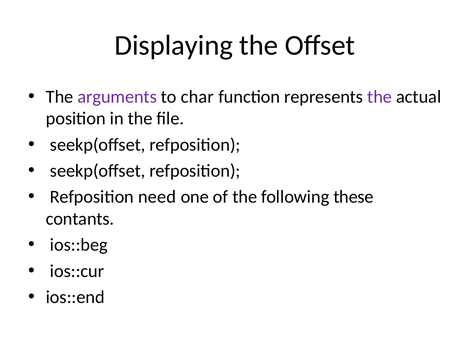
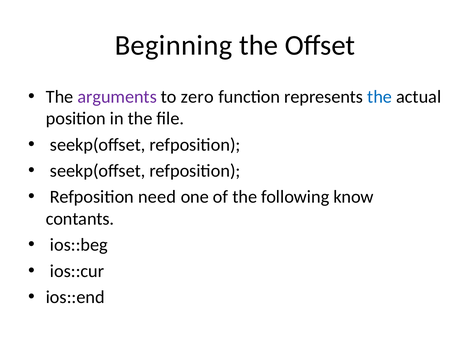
Displaying: Displaying -> Beginning (174, 45)
char: char -> zero (197, 97)
the colour: purple -> blue (380, 97)
these: these -> know (353, 197)
